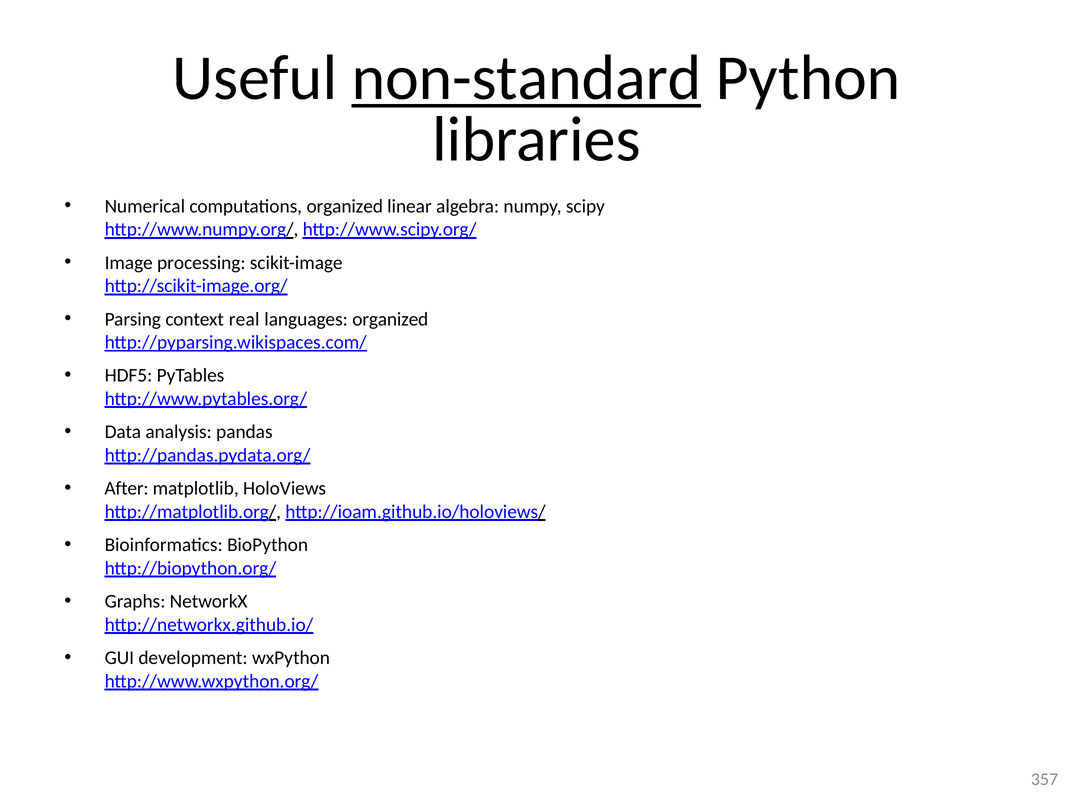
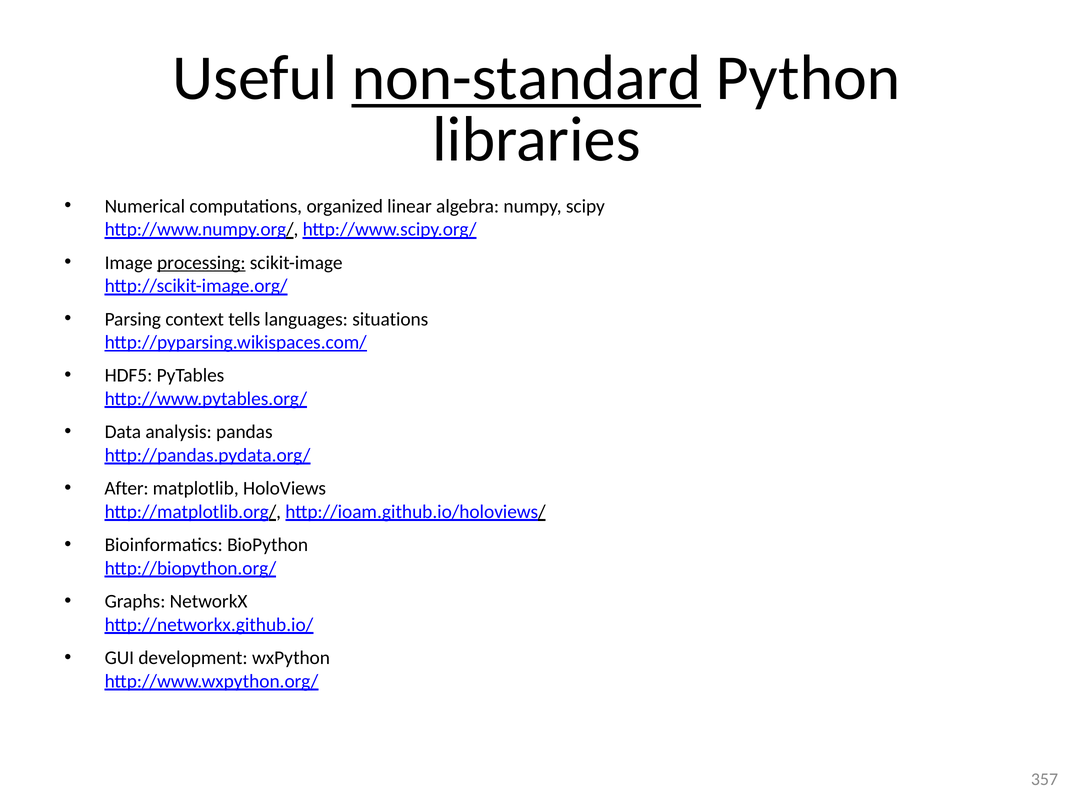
processing underline: none -> present (201, 263)
real: real -> tells (244, 319)
languages organized: organized -> situations (390, 319)
